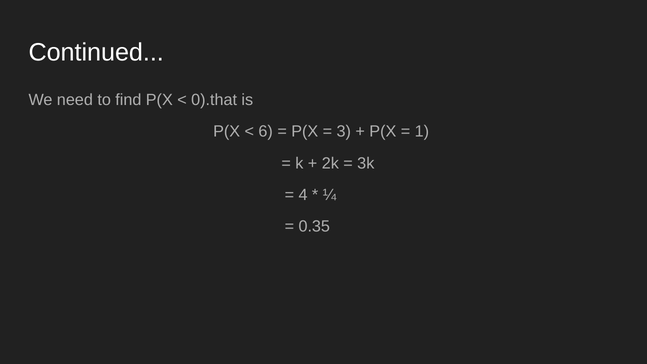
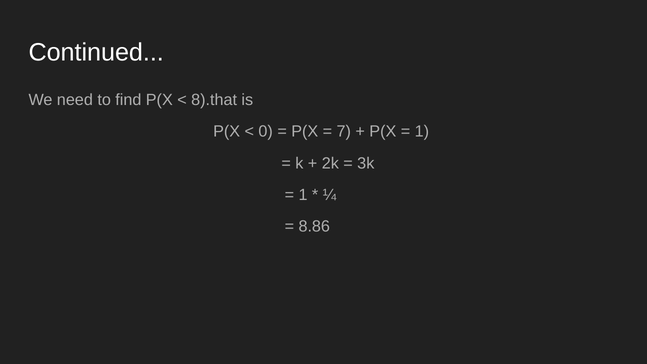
0).that: 0).that -> 8).that (214, 100)
6: 6 -> 0 (266, 132)
3: 3 -> 7 (344, 132)
4: 4 -> 1 (303, 195)
0.35: 0.35 -> 8.86 (314, 226)
